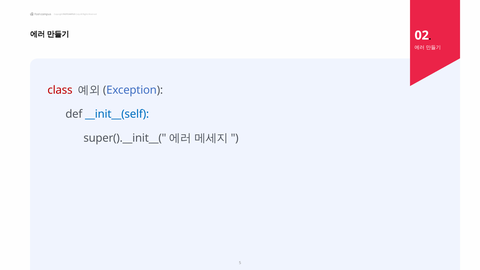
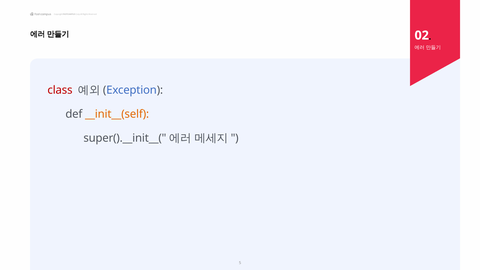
__init__(self colour: blue -> orange (117, 114)
